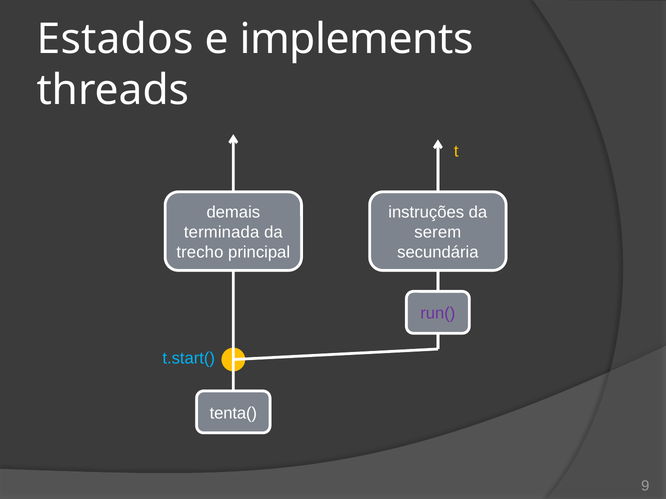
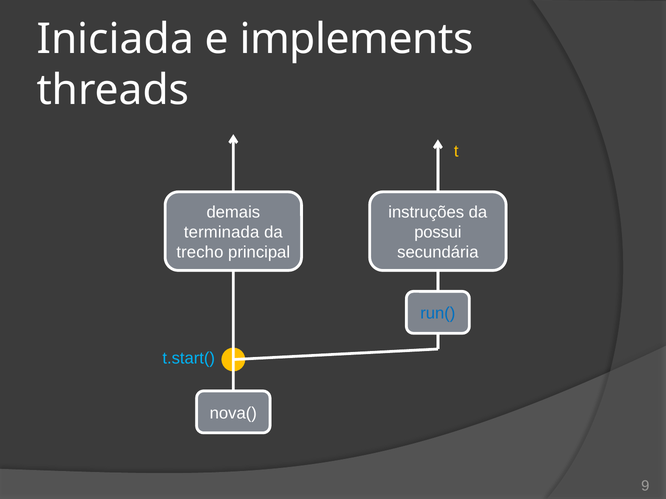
Estados: Estados -> Iniciada (115, 39)
serem: serem -> possui (438, 233)
run( colour: purple -> blue (438, 314)
tenta(: tenta( -> nova( (233, 413)
